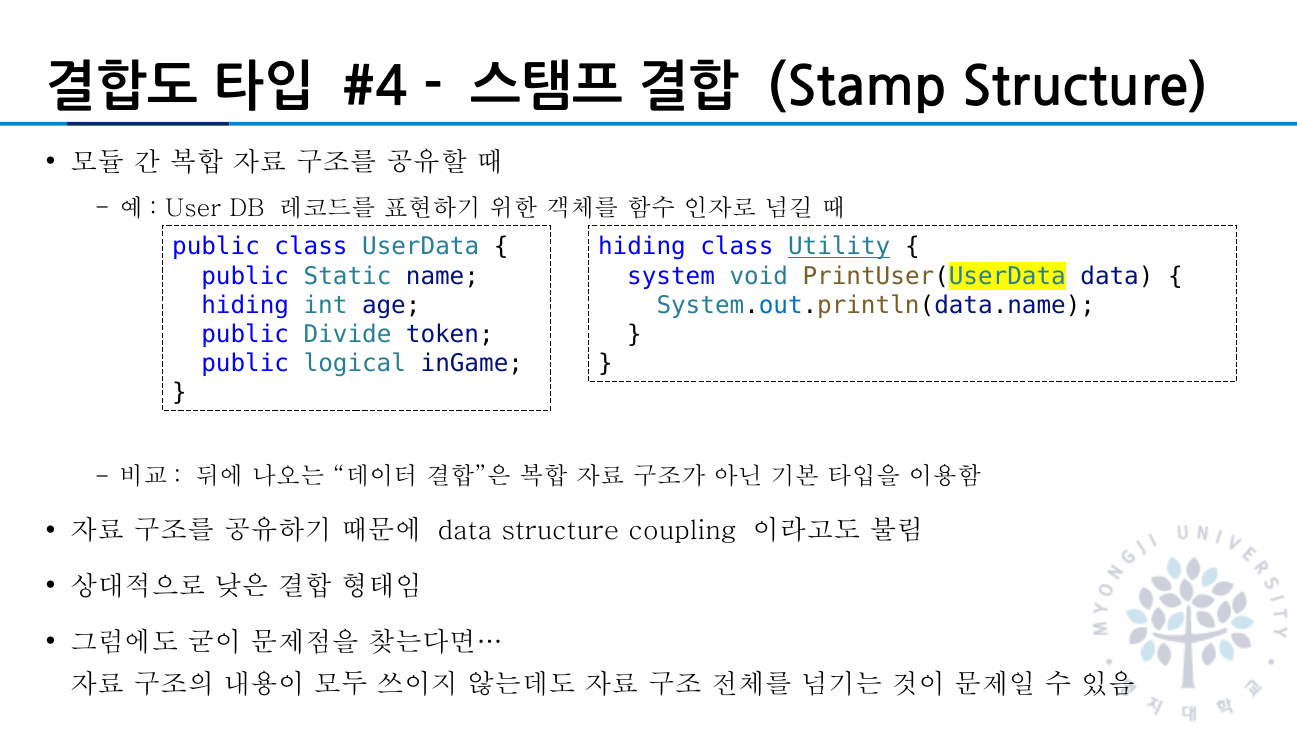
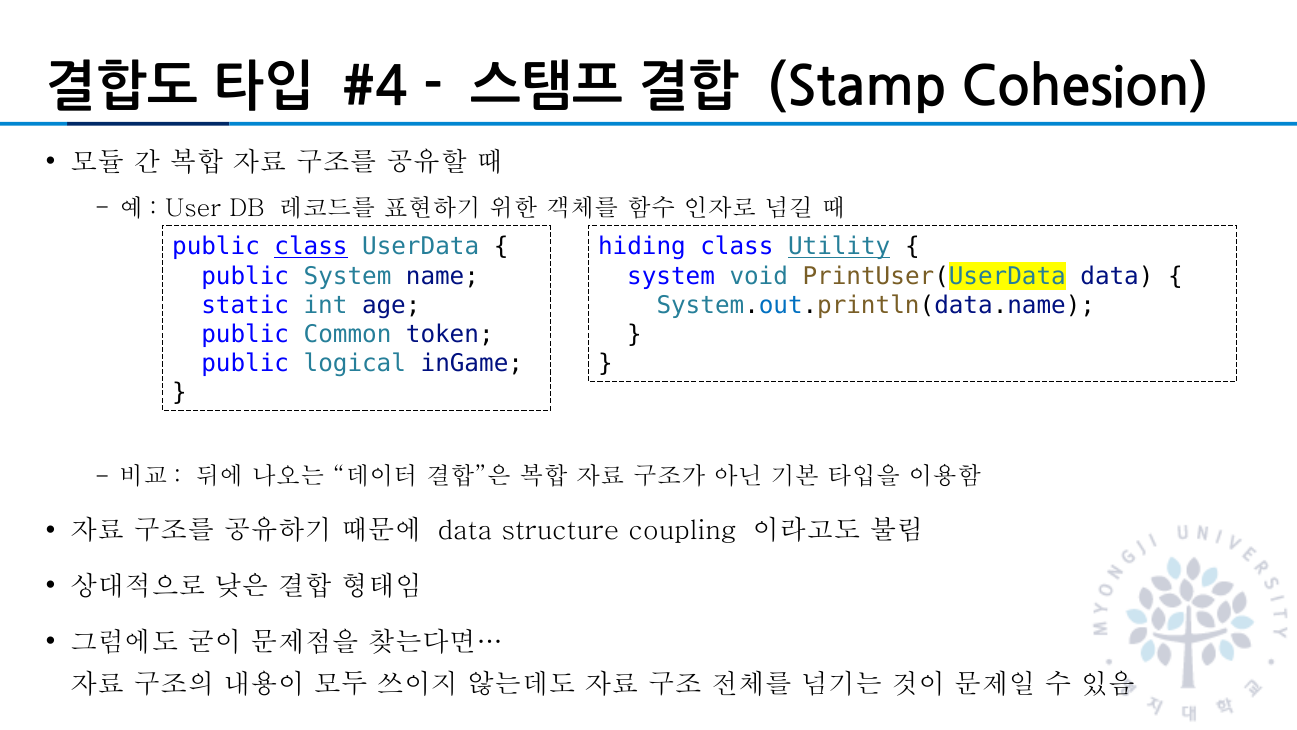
Stamp Structure: Structure -> Cohesion (1085, 87)
class underline: none -> present (311, 247)
public Static: Static -> System (348, 276)
hiding: hiding -> static (245, 305)
Divide: Divide -> Common (348, 334)
